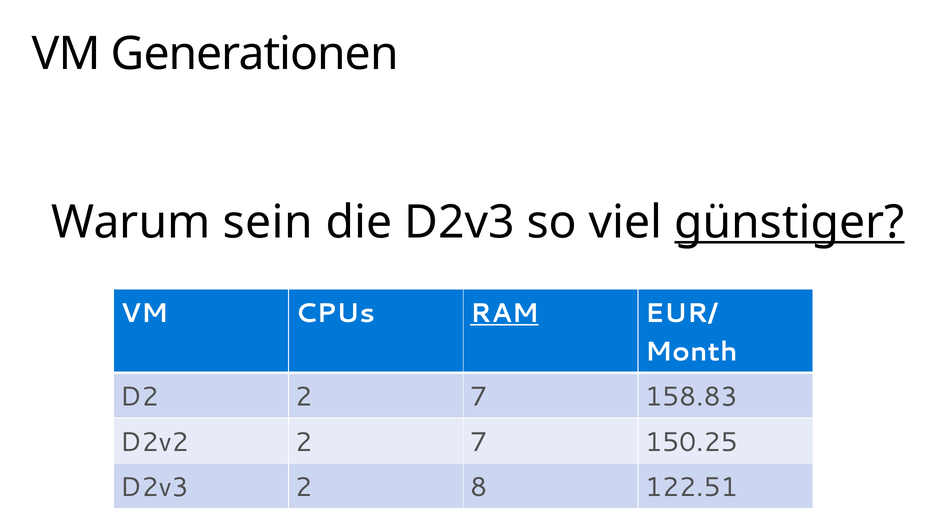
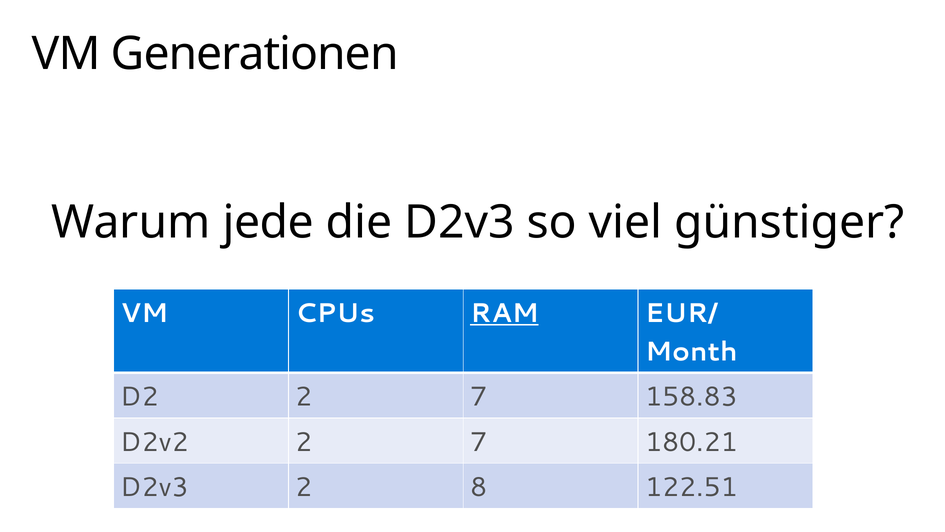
sein: sein -> jede (268, 222)
günstiger underline: present -> none (789, 222)
150.25: 150.25 -> 180.21 (692, 442)
